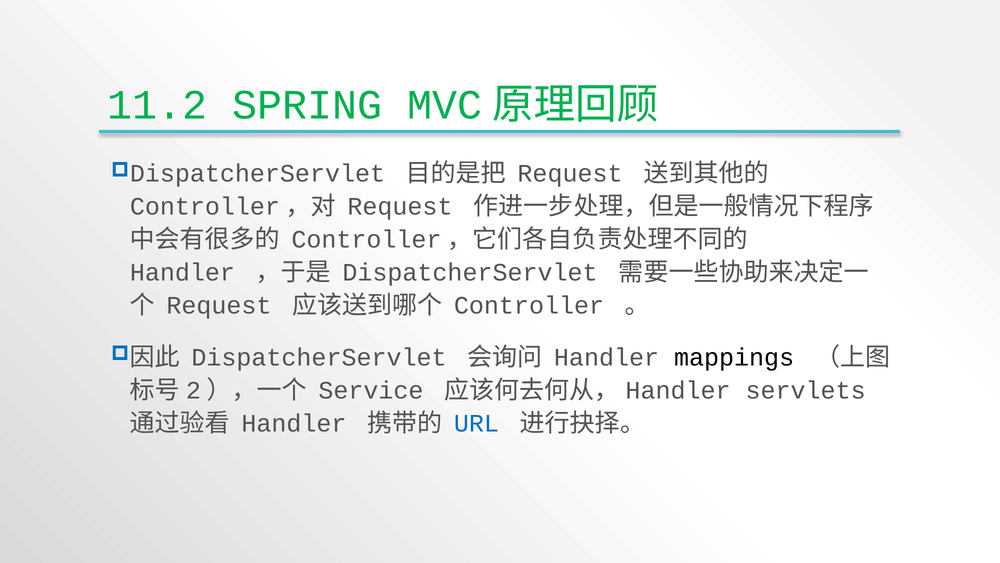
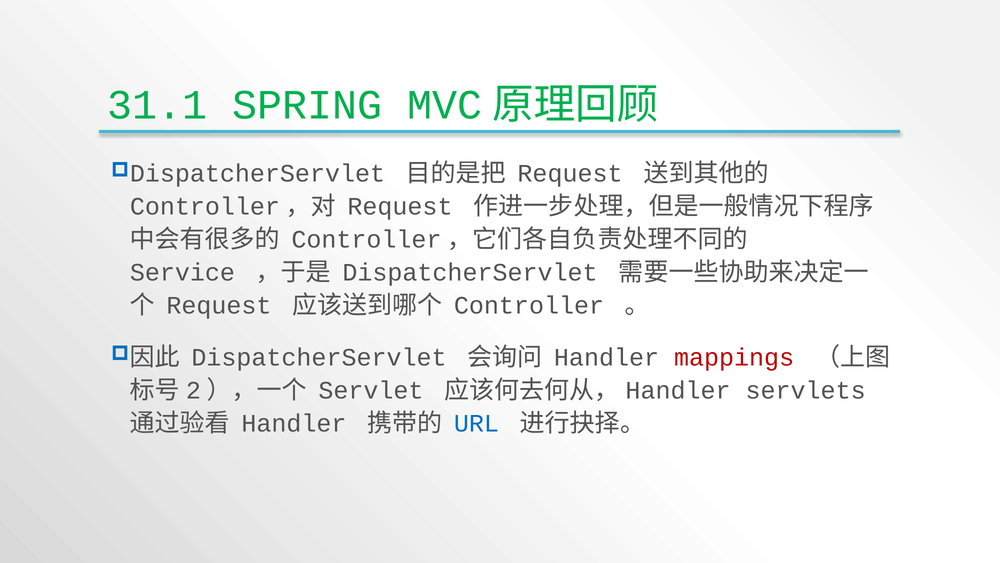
11.2: 11.2 -> 31.1 (157, 105)
Handler: Handler -> Service (182, 273)
mappings colour: black -> red (734, 357)
Service: Service -> Servlet (371, 390)
